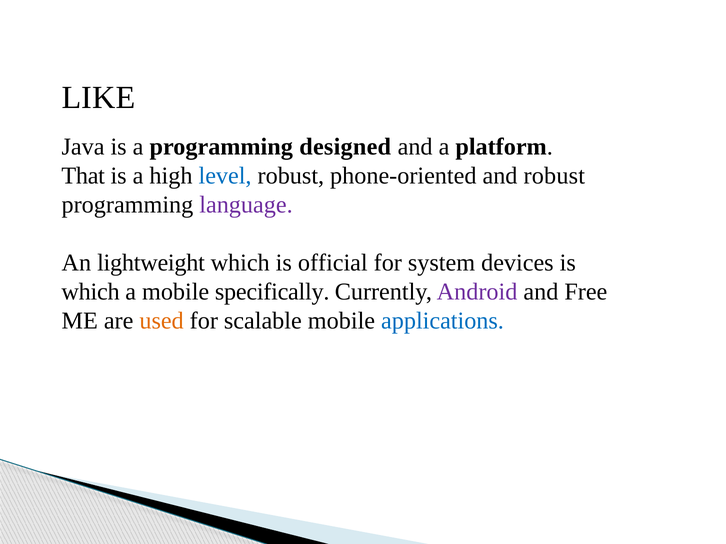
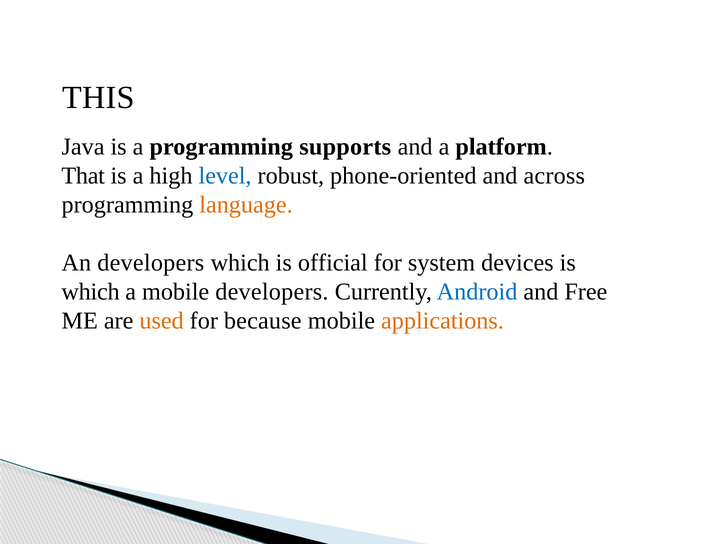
LIKE: LIKE -> THIS (98, 98)
designed: designed -> supports (345, 147)
and robust: robust -> across (554, 176)
language colour: purple -> orange (246, 205)
An lightweight: lightweight -> developers (151, 263)
mobile specifically: specifically -> developers (272, 292)
Android colour: purple -> blue (477, 292)
scalable: scalable -> because (263, 321)
applications colour: blue -> orange (443, 321)
